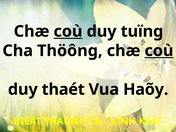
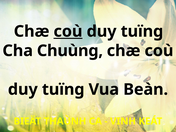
Thöông: Thöông -> Chuùng (70, 51)
coù underline: present -> none (159, 51)
thaét: thaét -> tuïng (63, 89)
Haõy: Haõy -> Beàn (146, 89)
